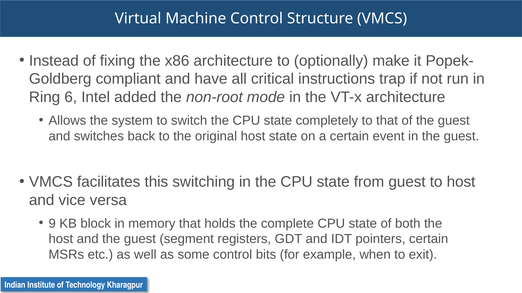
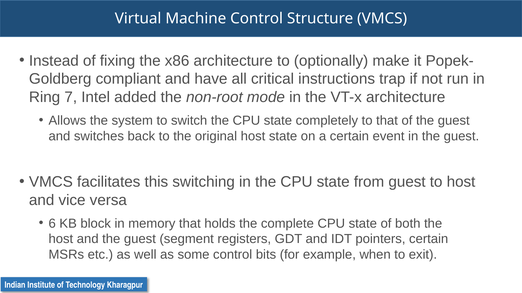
6: 6 -> 7 (71, 97)
9: 9 -> 6 (52, 224)
